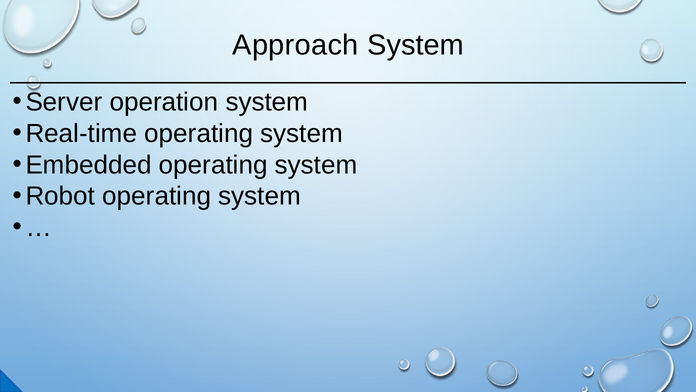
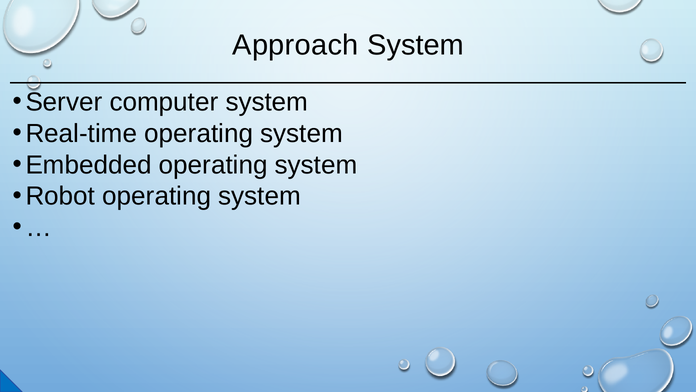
operation: operation -> computer (164, 102)
